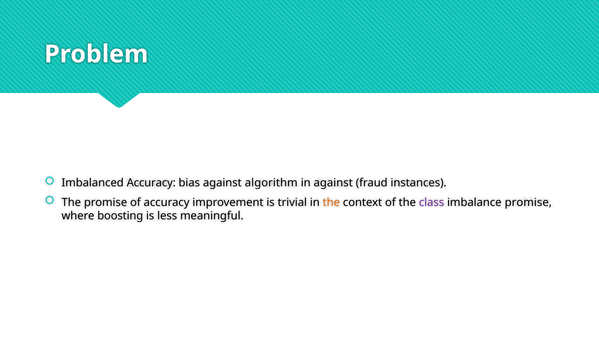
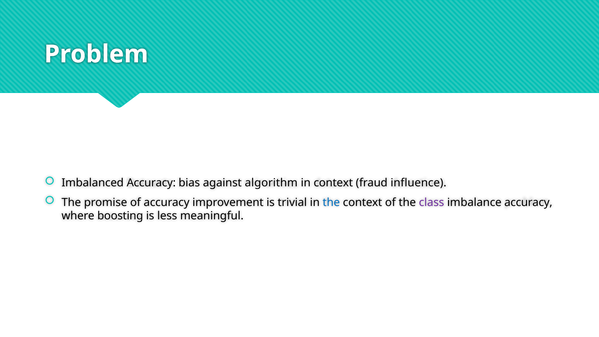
in against: against -> context (333, 183)
instances: instances -> influence (419, 183)
the colour: orange -> blue (331, 202)
imbalance promise: promise -> accuracy (528, 202)
